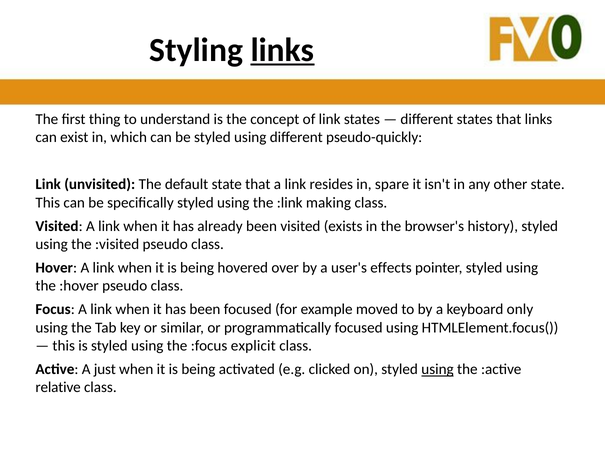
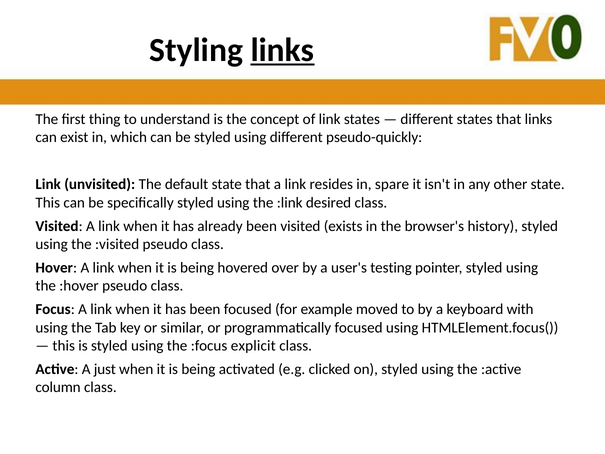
making: making -> desired (329, 202)
effects: effects -> testing (391, 268)
only: only -> with (520, 309)
using underline: present -> none (438, 369)
relative: relative -> column (58, 387)
